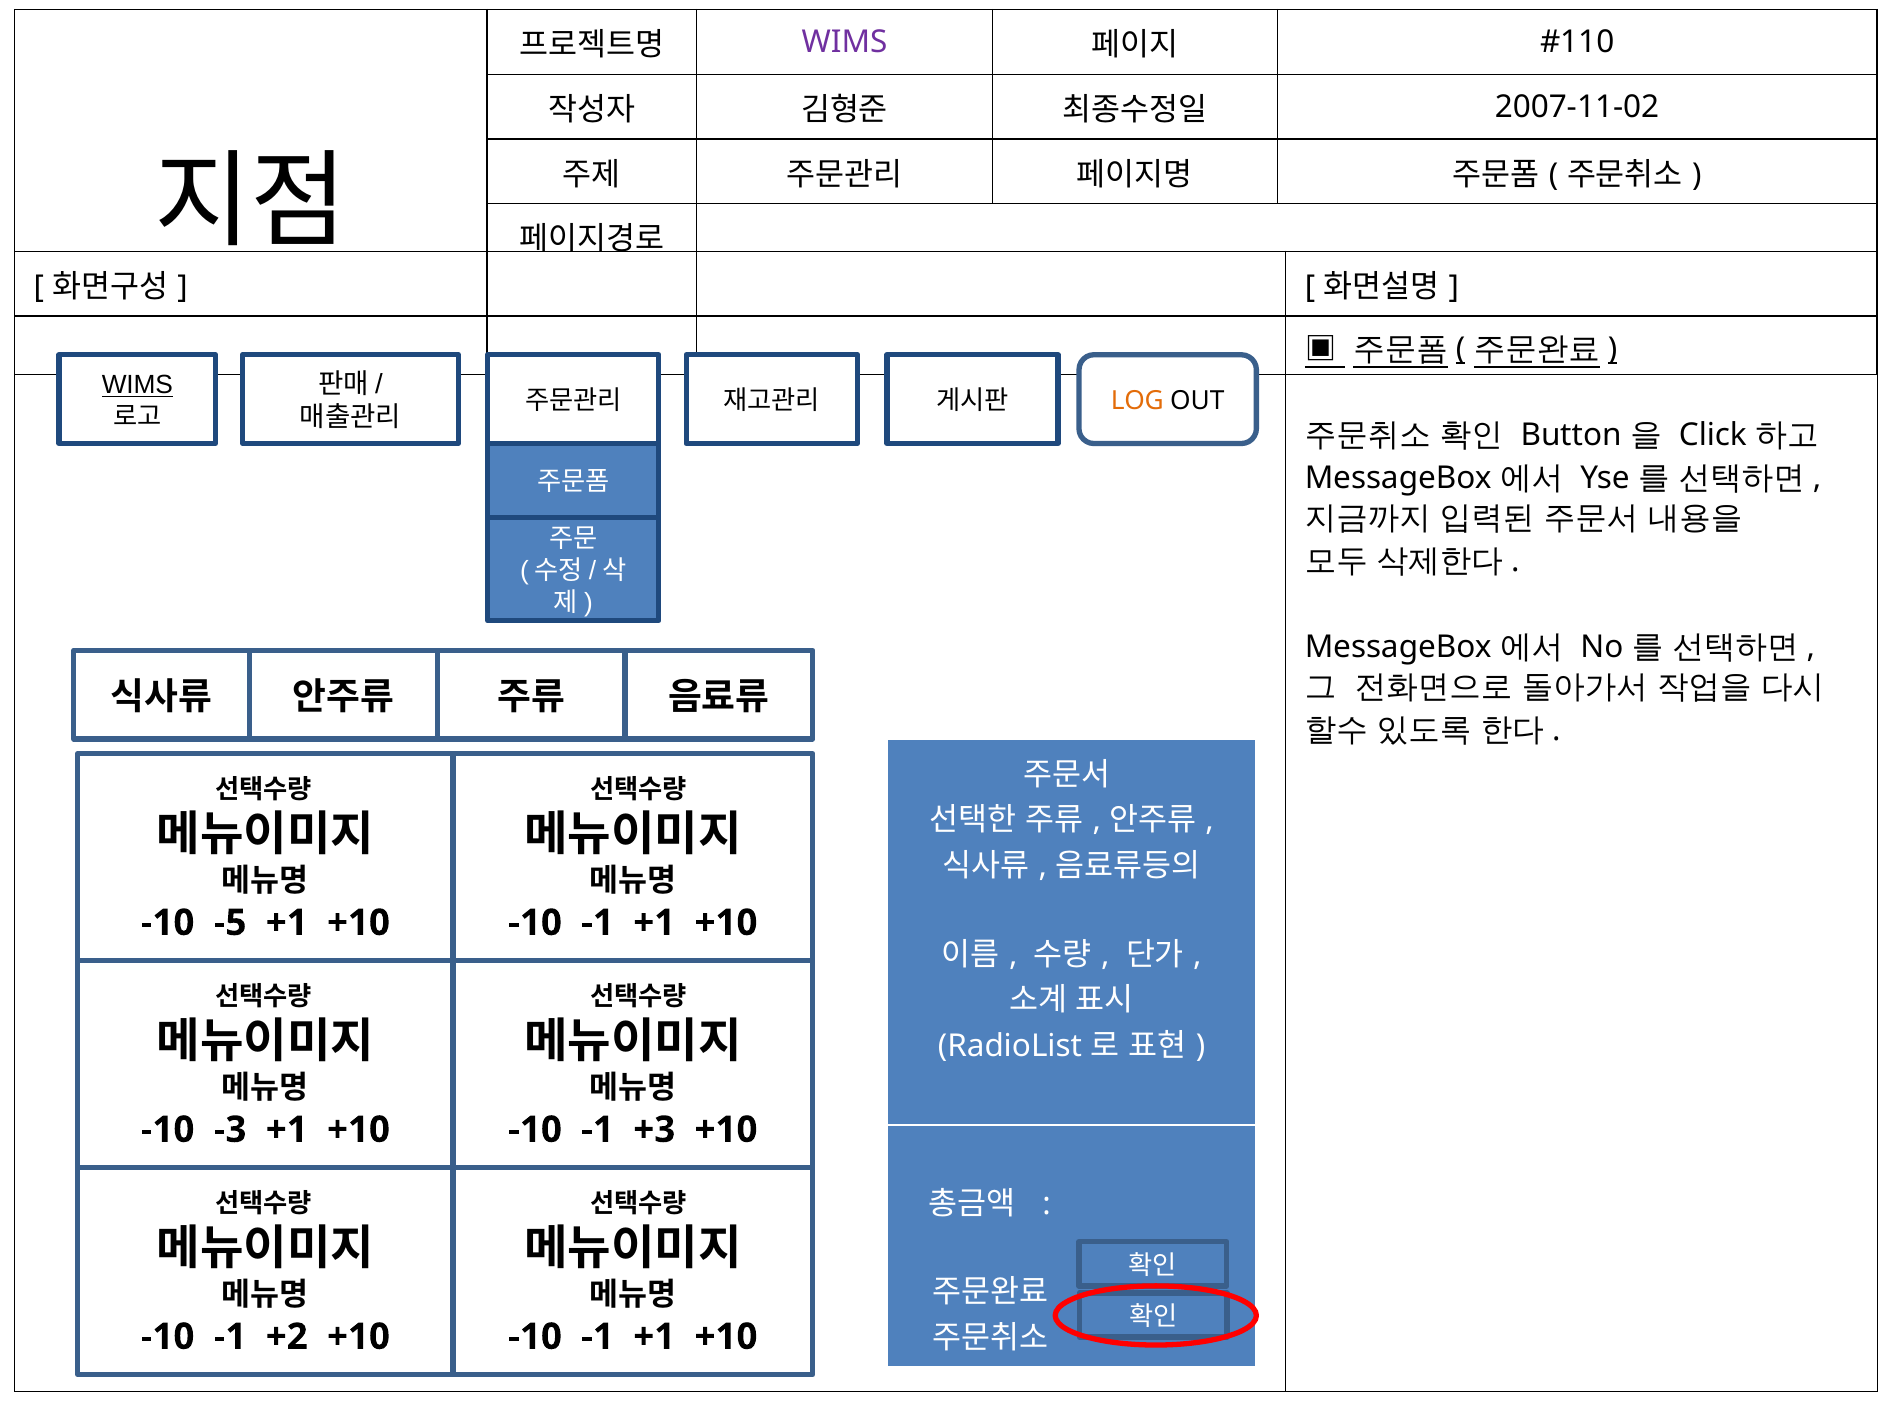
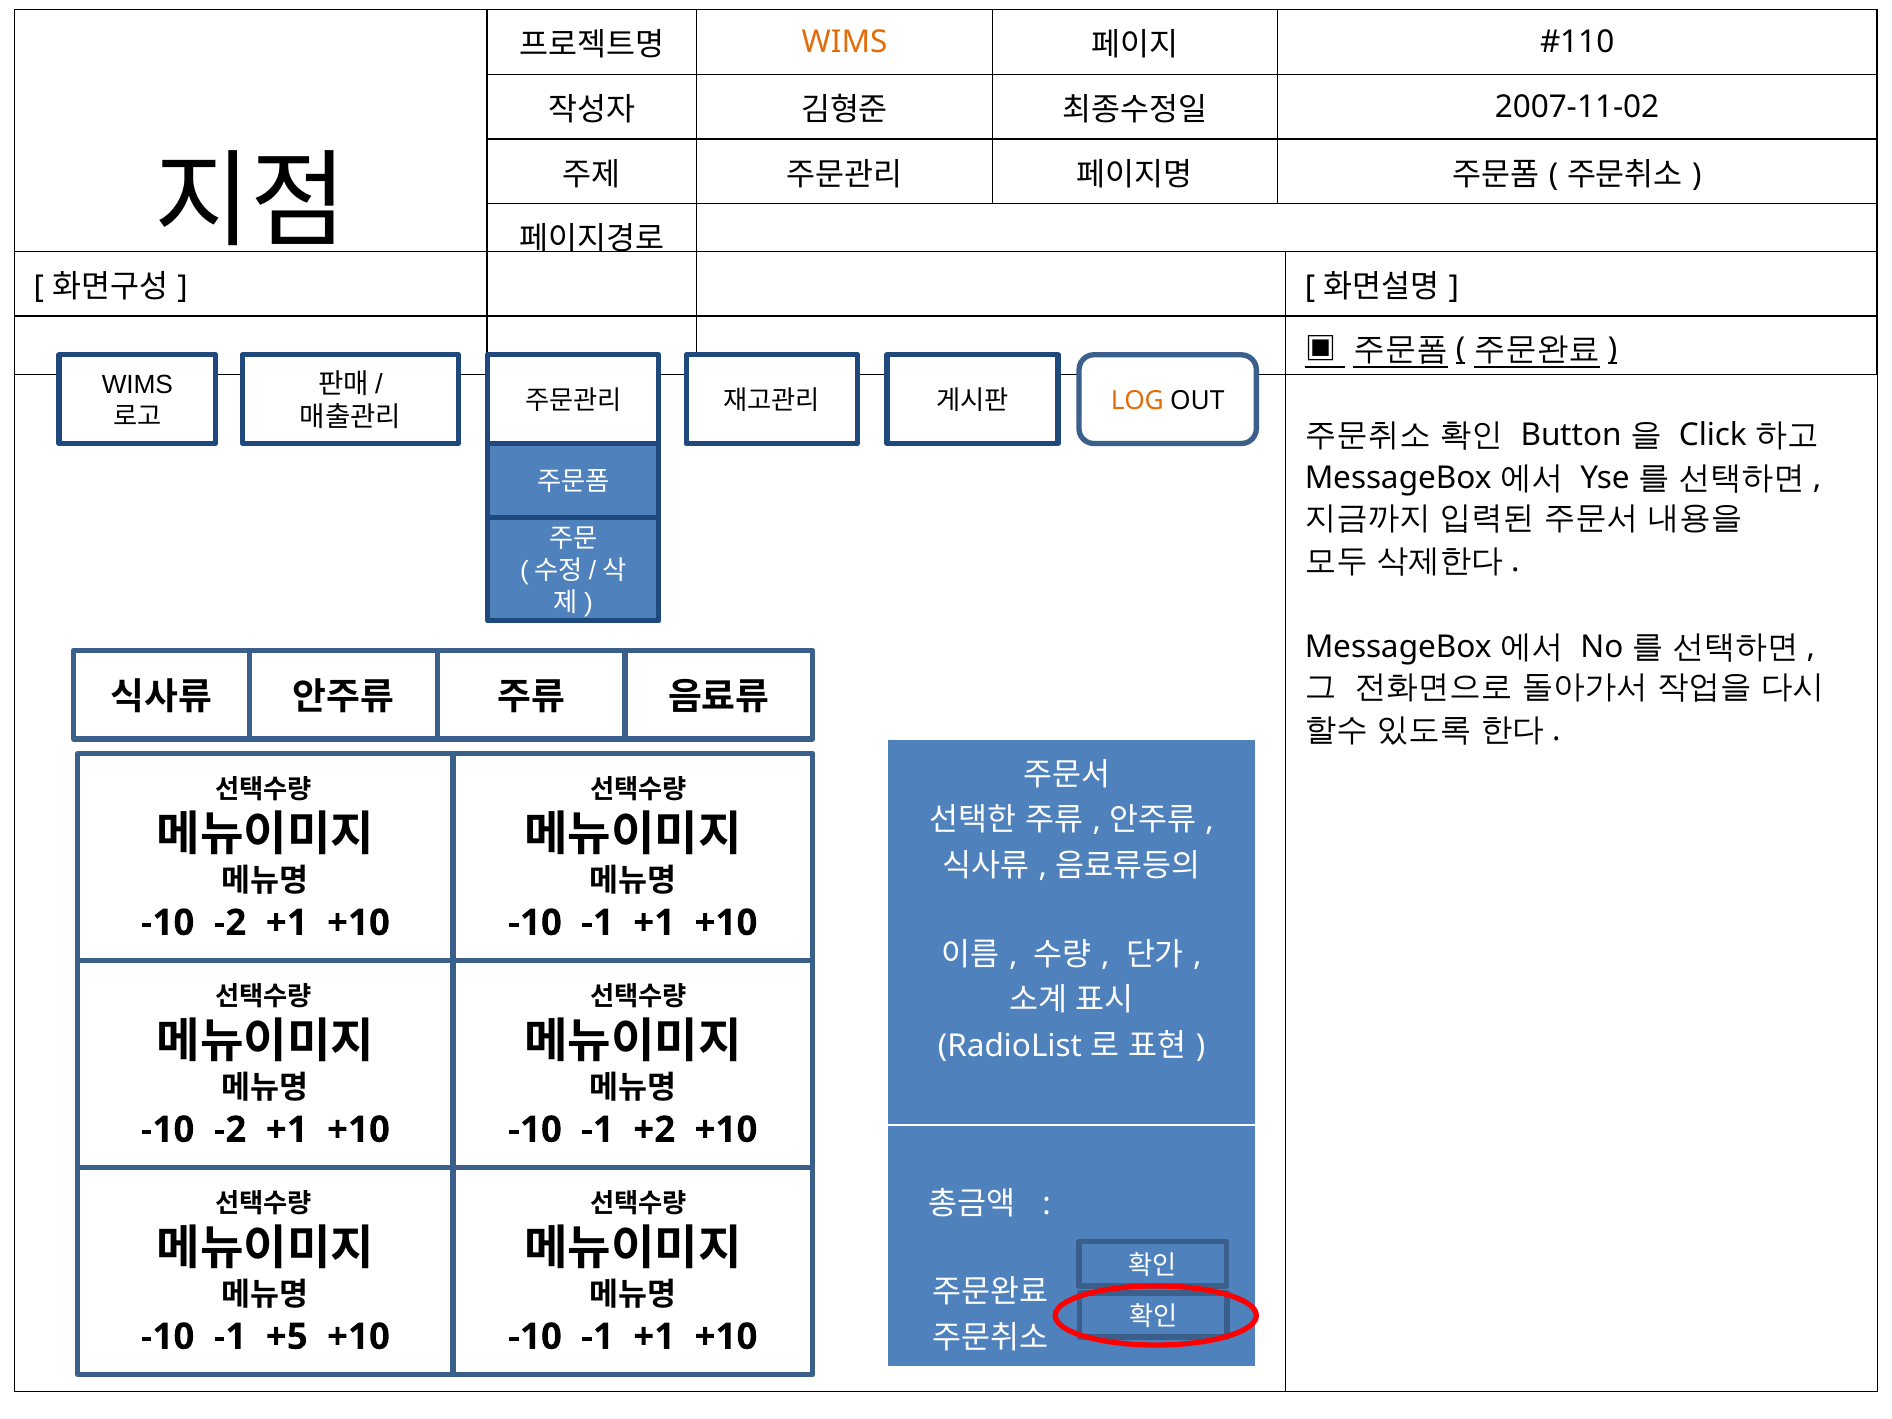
WIMS colour: purple -> orange (845, 42)
WIMS underline: present -> none (137, 385)
-5: -5 -> -2 (230, 923)
-3: -3 -> -2 (230, 1130)
+3: +3 -> +2 (654, 1130)
+2: +2 -> +5 (287, 1337)
